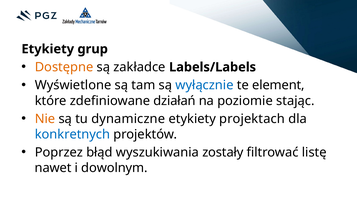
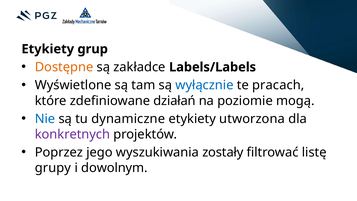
element: element -> pracach (278, 85)
stając: stając -> mogą (295, 101)
Nie colour: orange -> blue (45, 119)
projektach: projektach -> utworzona (252, 119)
konkretnych colour: blue -> purple (72, 134)
błąd: błąd -> jego (99, 152)
nawet: nawet -> grupy (53, 168)
